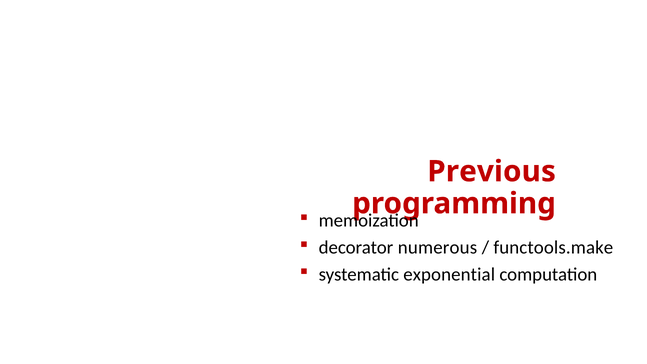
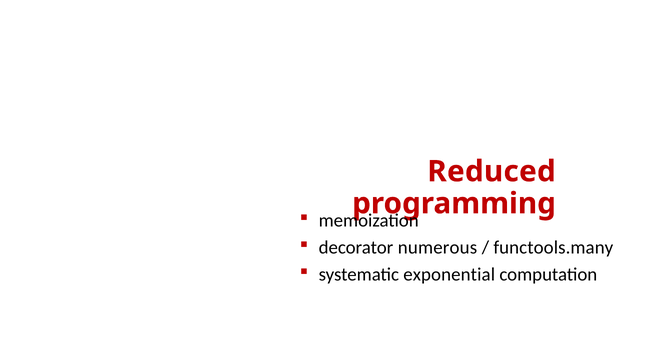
Previous: Previous -> Reduced (492, 171)
functools.make: functools.make -> functools.many (553, 248)
